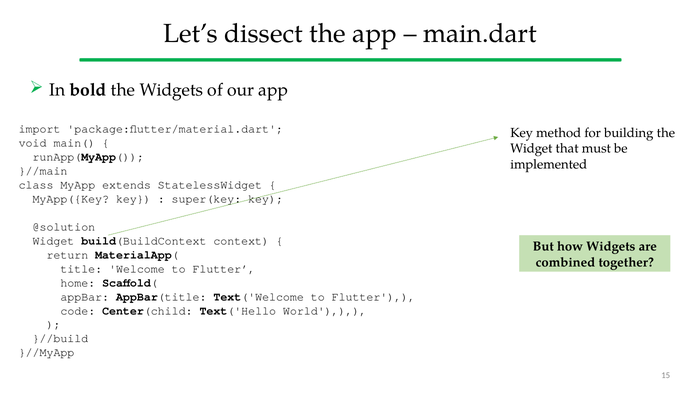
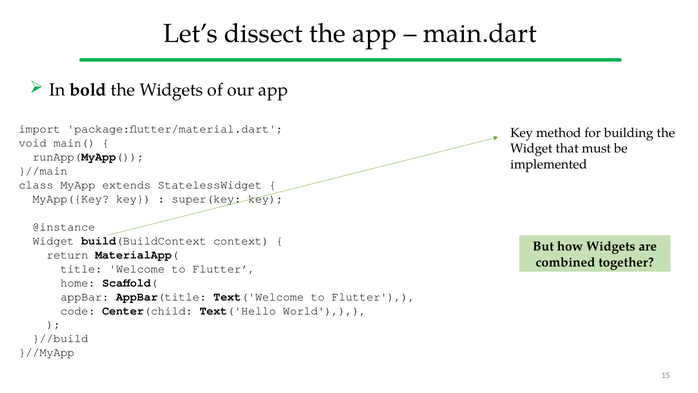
@solution: @solution -> @instance (64, 227)
